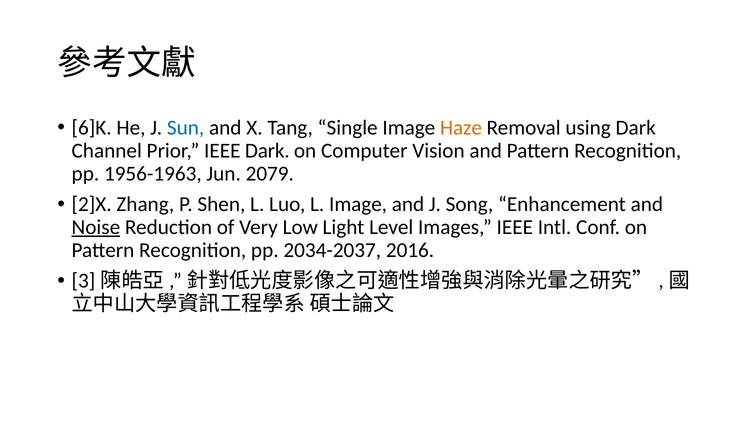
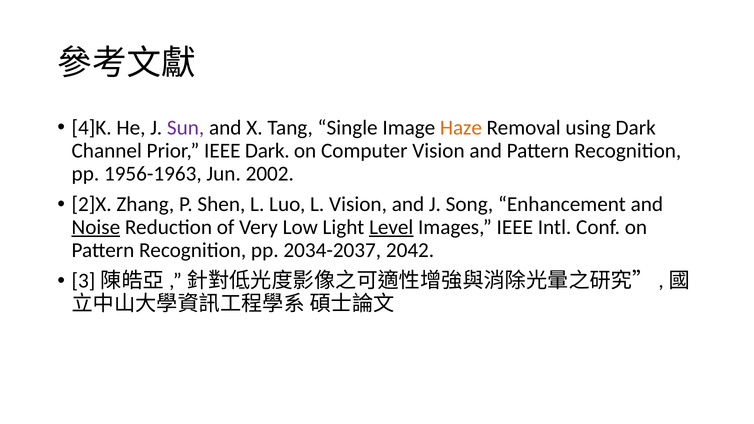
6]K: 6]K -> 4]K (92, 128)
Sun colour: blue -> purple (186, 128)
2079: 2079 -> 2002 (270, 174)
L Image: Image -> Vision (358, 204)
Level underline: none -> present (391, 227)
2016: 2016 -> 2042 (410, 250)
